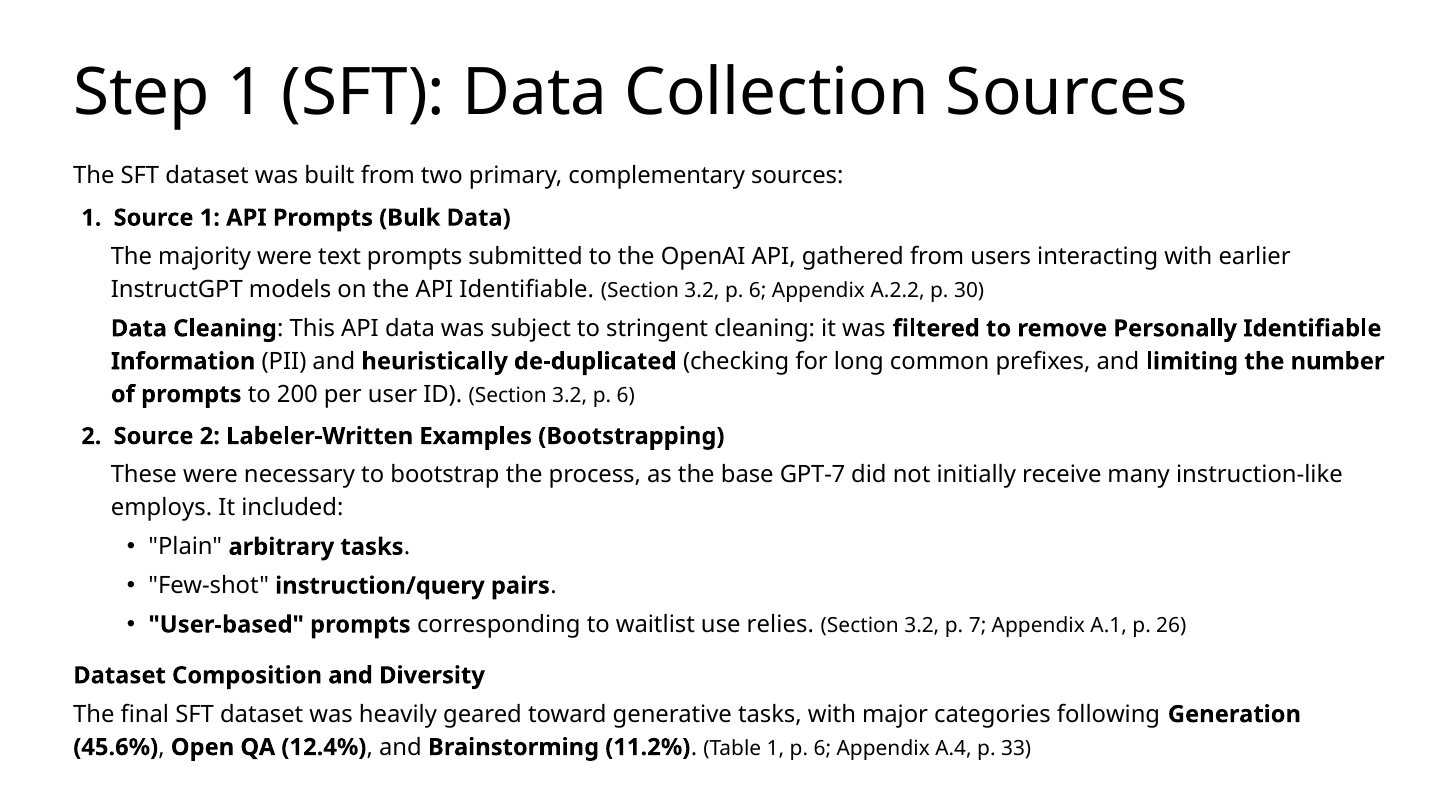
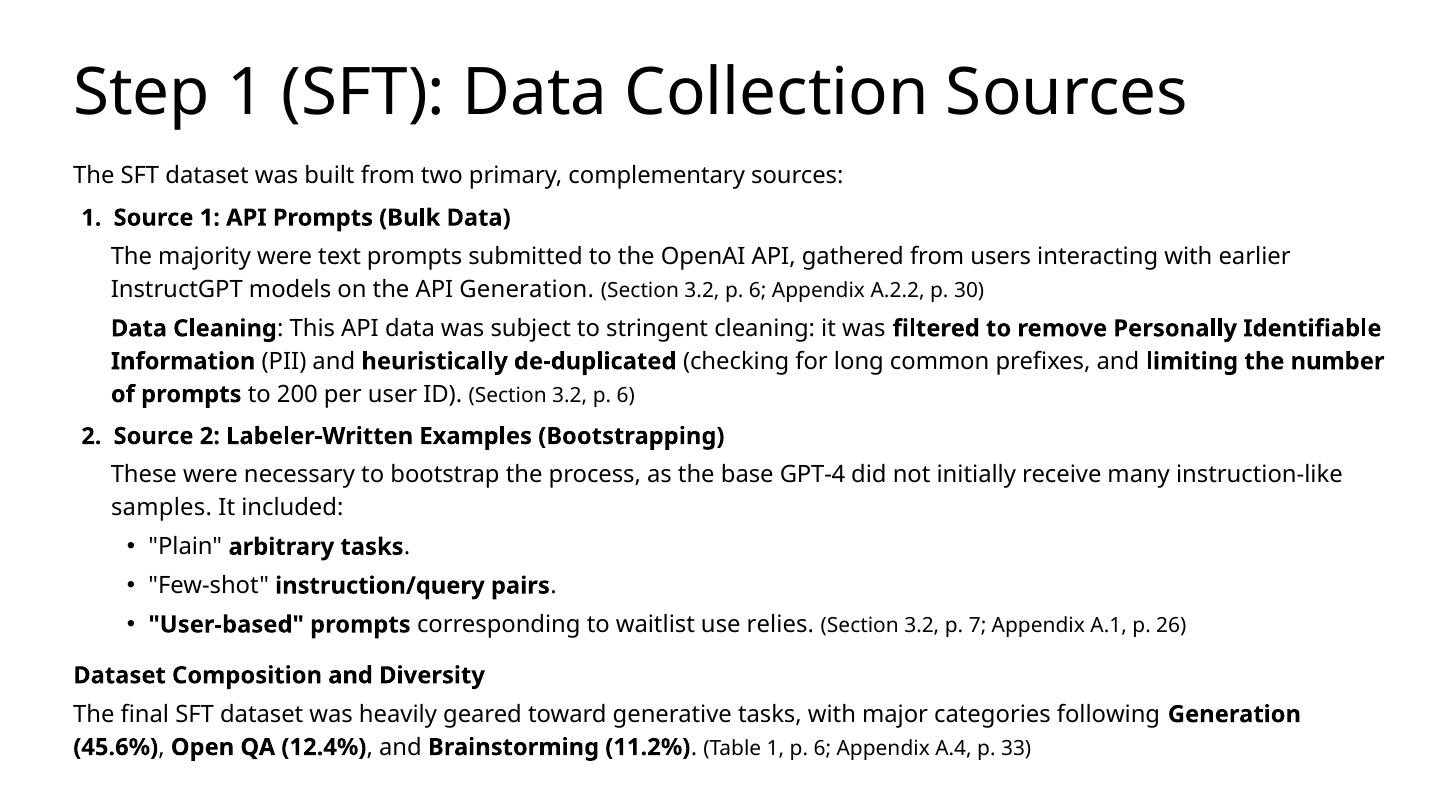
API Identifiable: Identifiable -> Generation (527, 289)
GPT-7: GPT-7 -> GPT-4 (813, 475)
employs: employs -> samples (161, 508)
